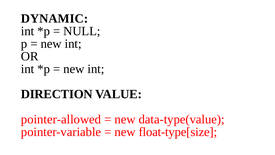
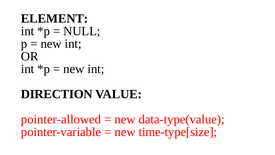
DYNAMIC: DYNAMIC -> ELEMENT (55, 19)
float-type[size: float-type[size -> time-type[size (178, 132)
